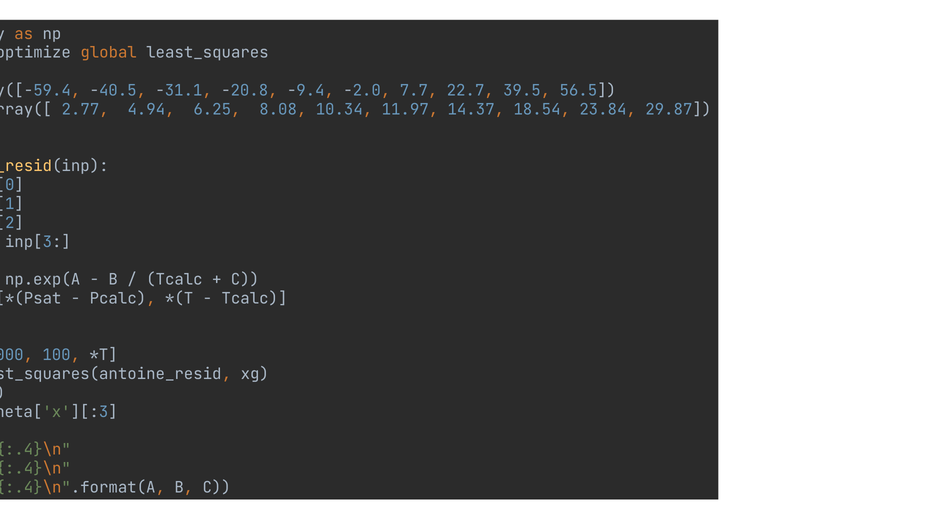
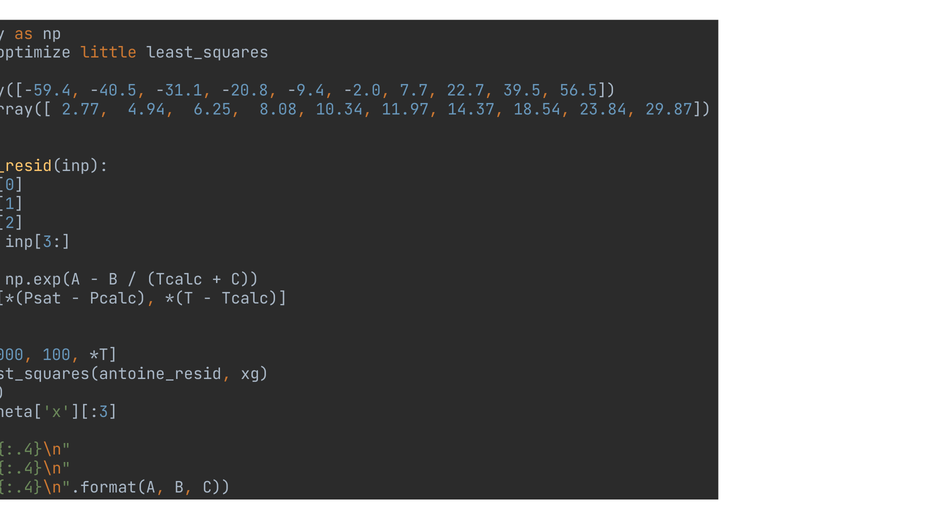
global: global -> little (109, 53)
